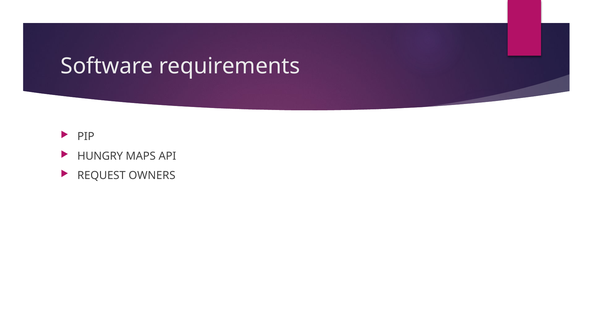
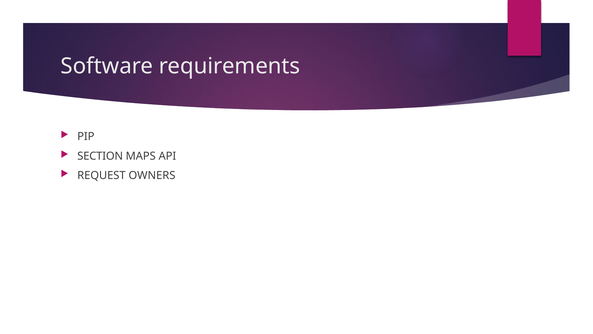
HUNGRY: HUNGRY -> SECTION (100, 156)
